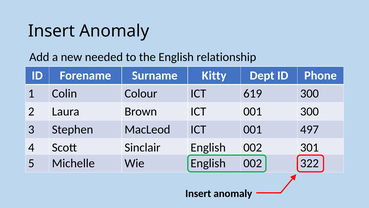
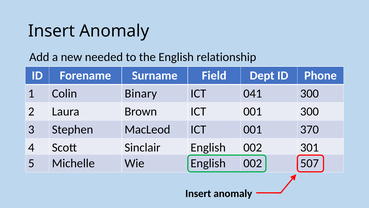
Kitty: Kitty -> Field (214, 75)
Colour: Colour -> Binary (141, 93)
619: 619 -> 041 (253, 93)
497: 497 -> 370 (309, 129)
322: 322 -> 507 (309, 163)
